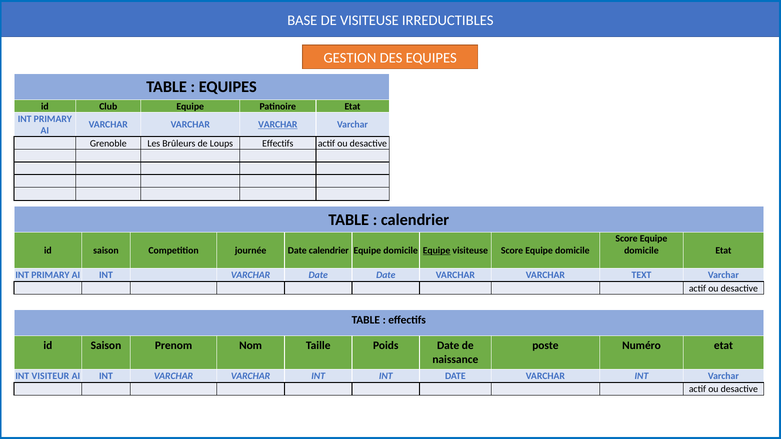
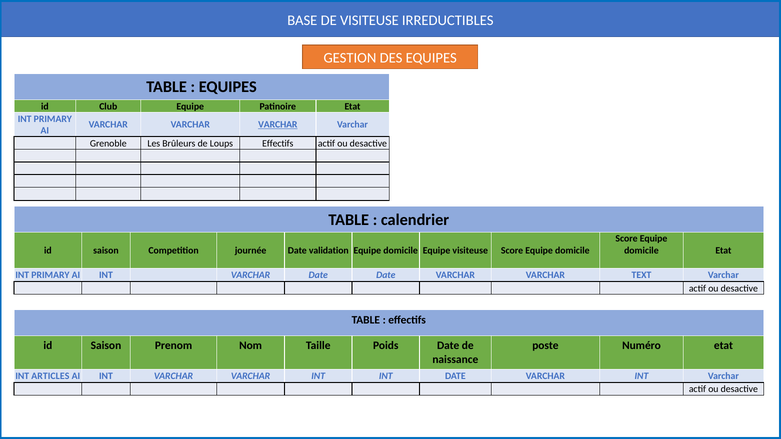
Date calendrier: calendrier -> validation (329, 251)
Equipe underline: present -> none (437, 251)
VISITEUR: VISITEUR -> ARTICLES (50, 376)
